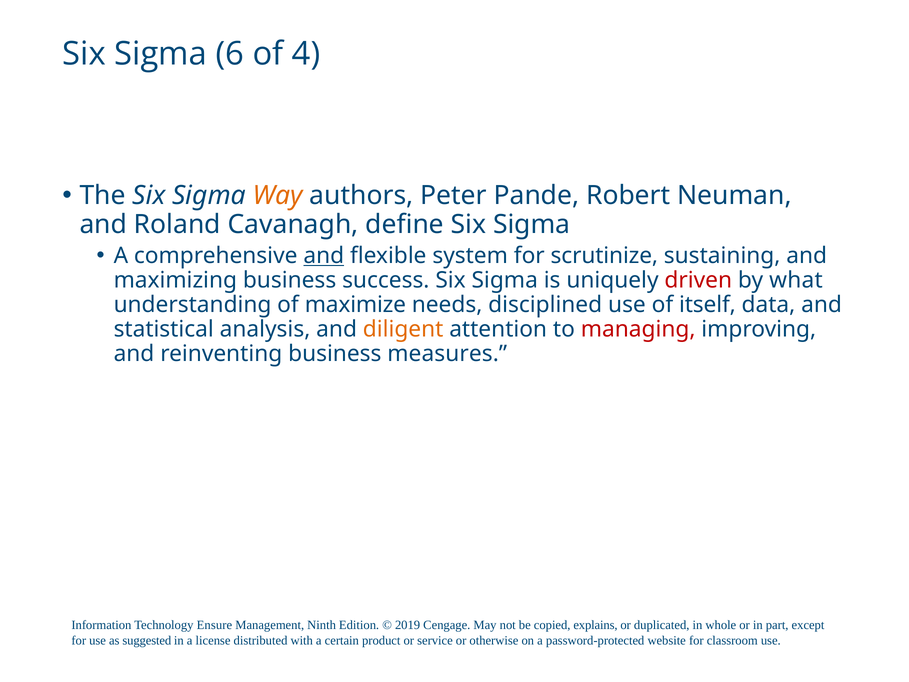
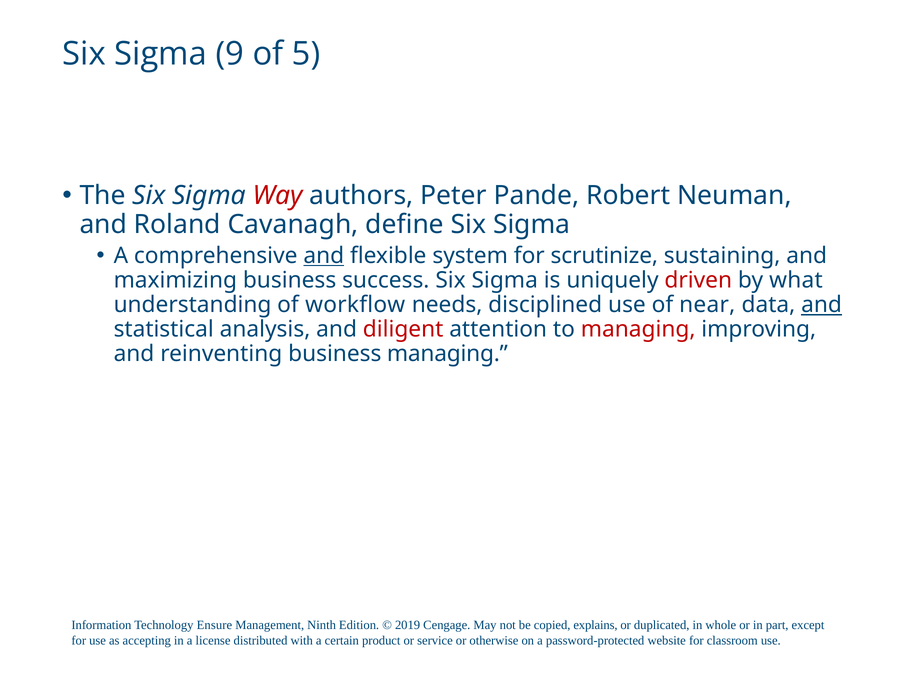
6: 6 -> 9 (230, 54)
4: 4 -> 5 (306, 54)
Way colour: orange -> red (278, 196)
maximize: maximize -> workflow (355, 305)
itself: itself -> near (707, 305)
and underline: none -> present (822, 305)
diligent colour: orange -> red (403, 329)
business measures: measures -> managing (447, 354)
suggested: suggested -> accepting (147, 640)
